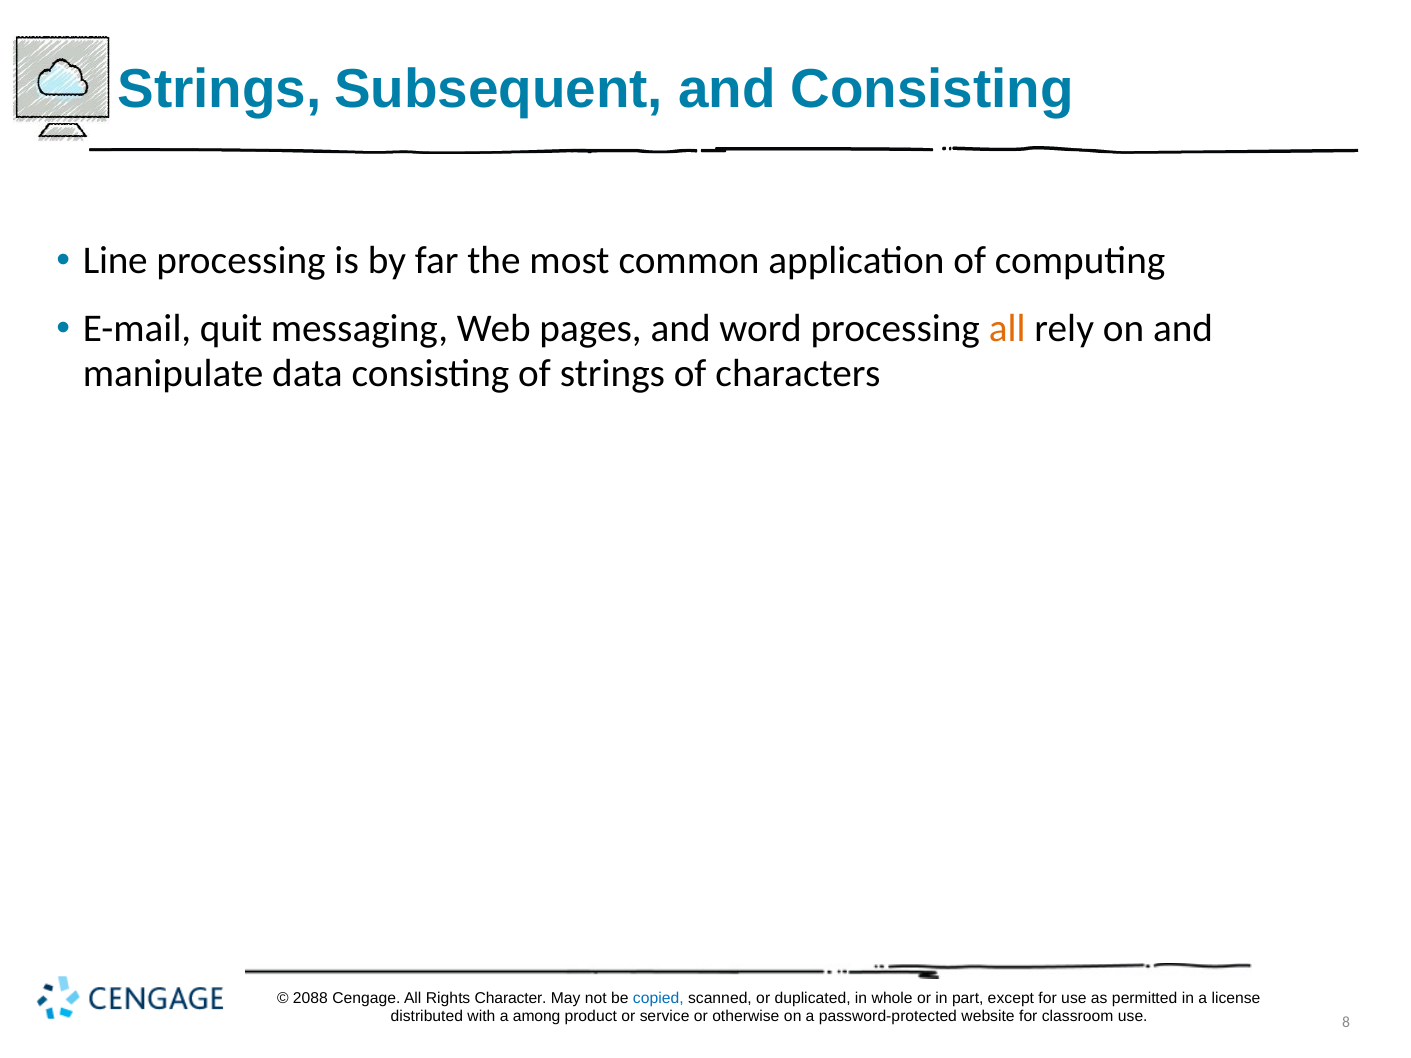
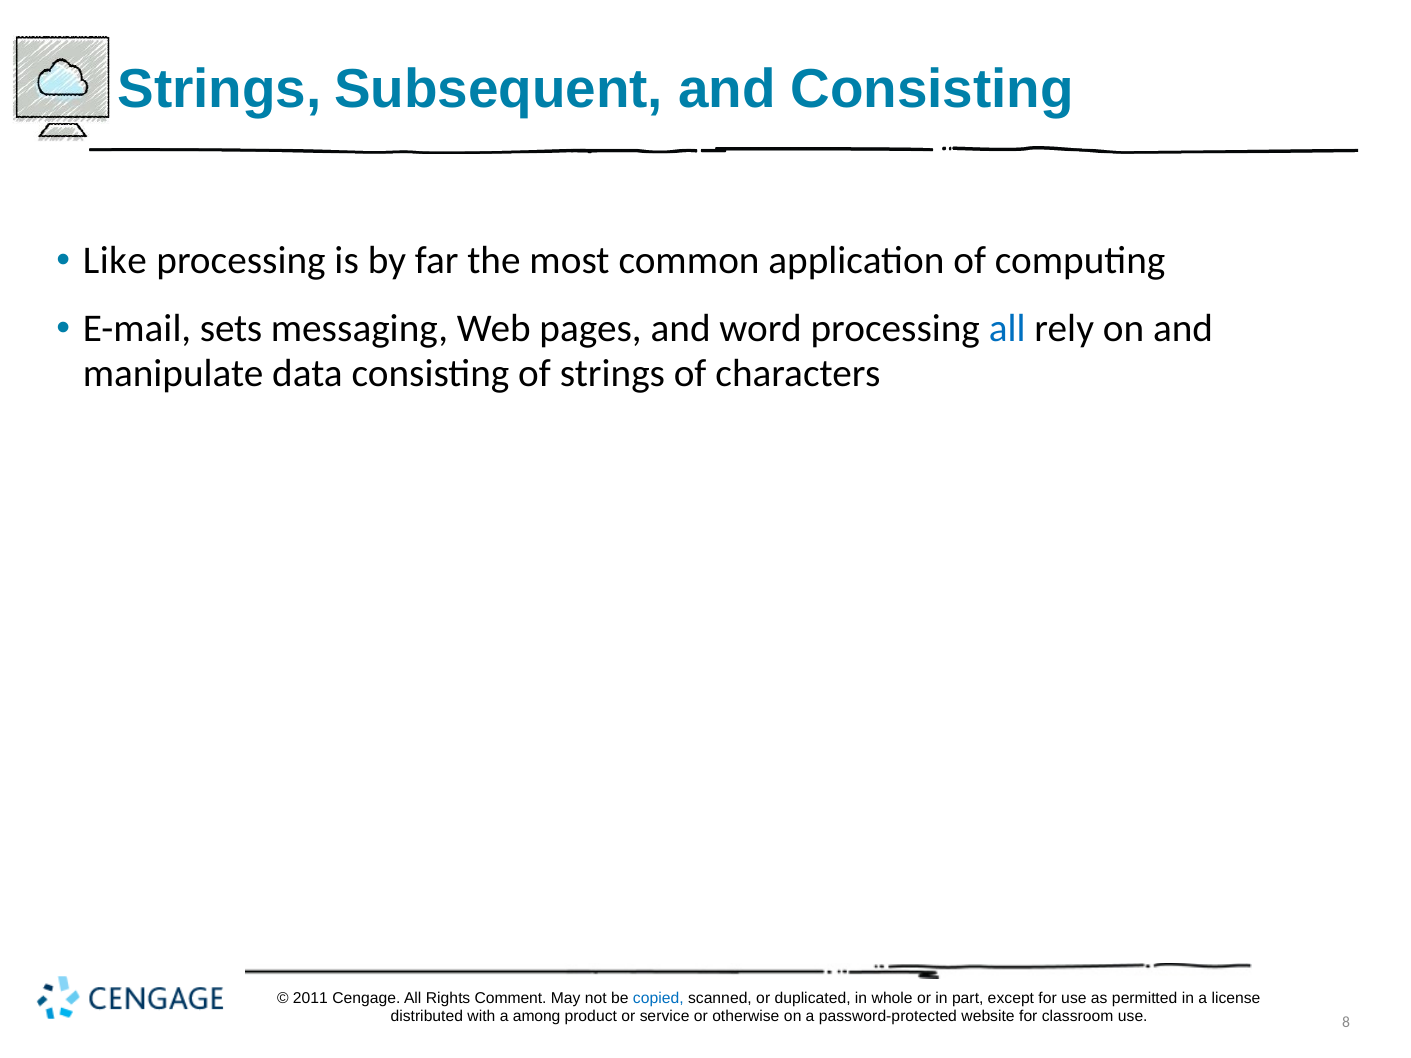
Line: Line -> Like (115, 260)
quit: quit -> sets (231, 328)
all colour: orange -> blue (1007, 328)
2088: 2088 -> 2011 (310, 998)
Character: Character -> Comment (511, 998)
